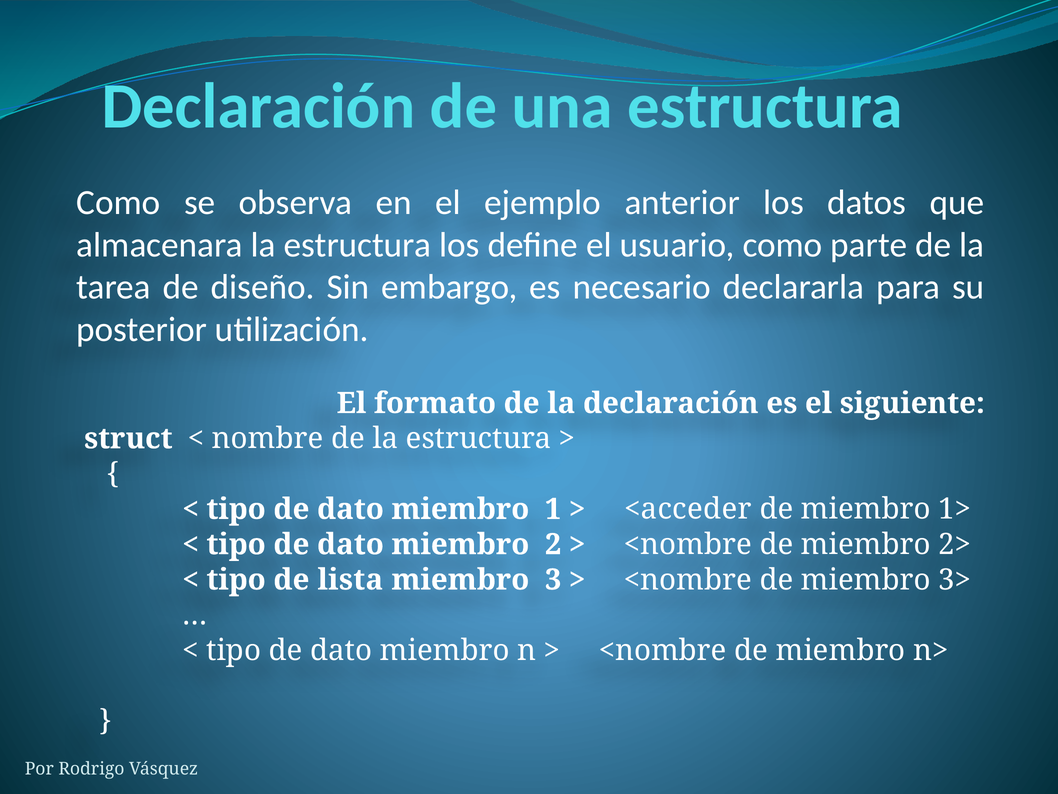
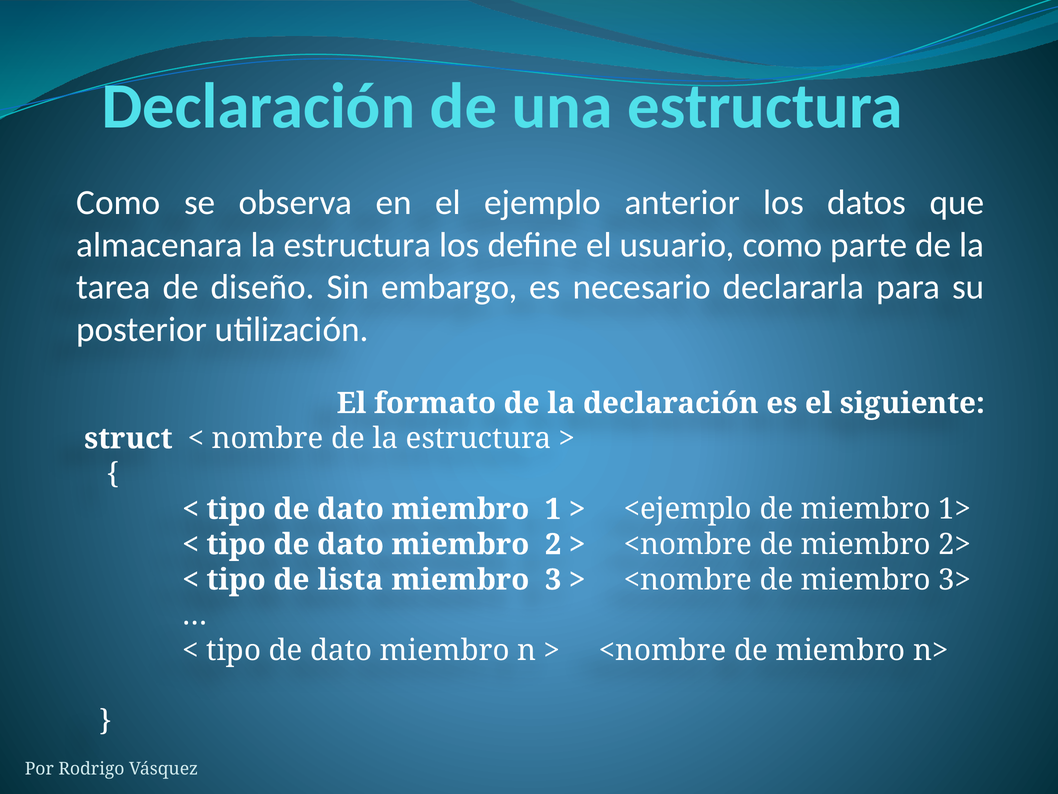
<acceder: <acceder -> <ejemplo (688, 509)
